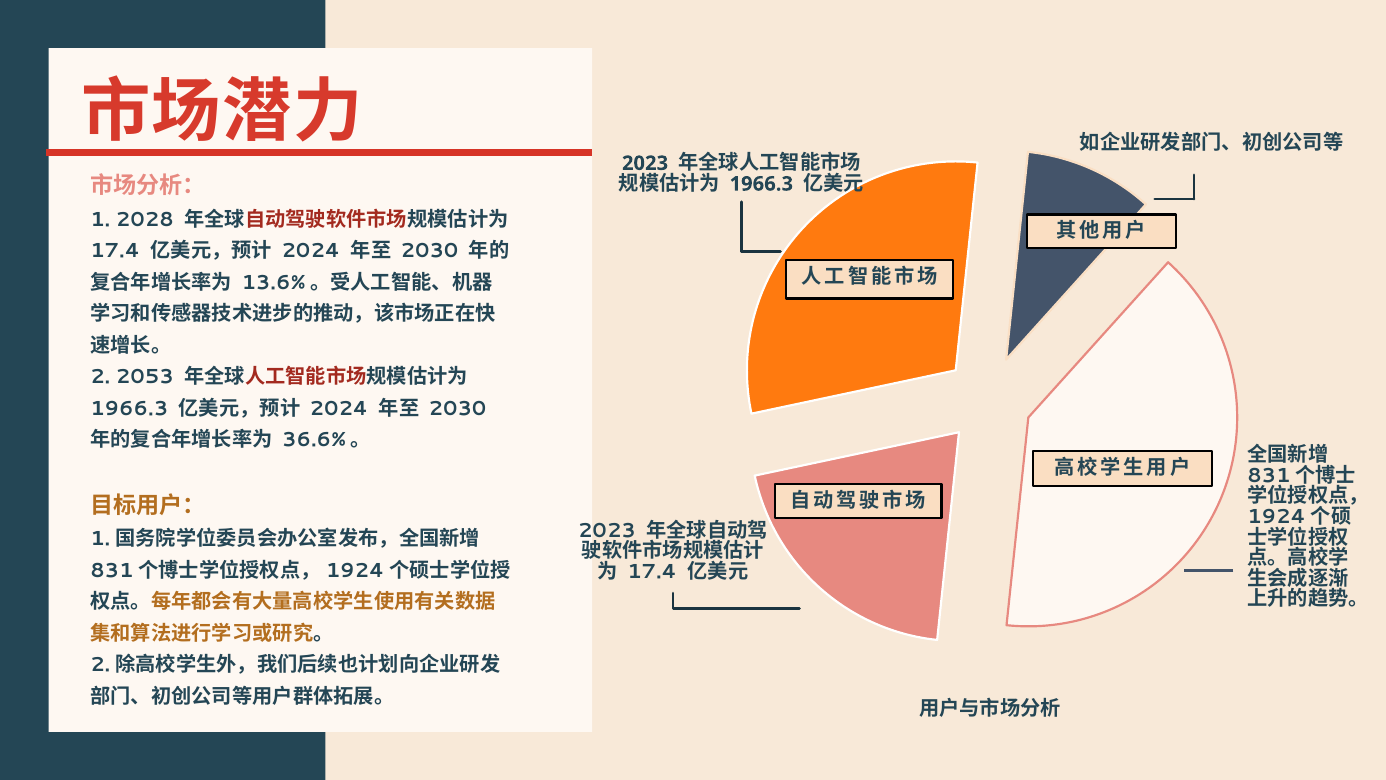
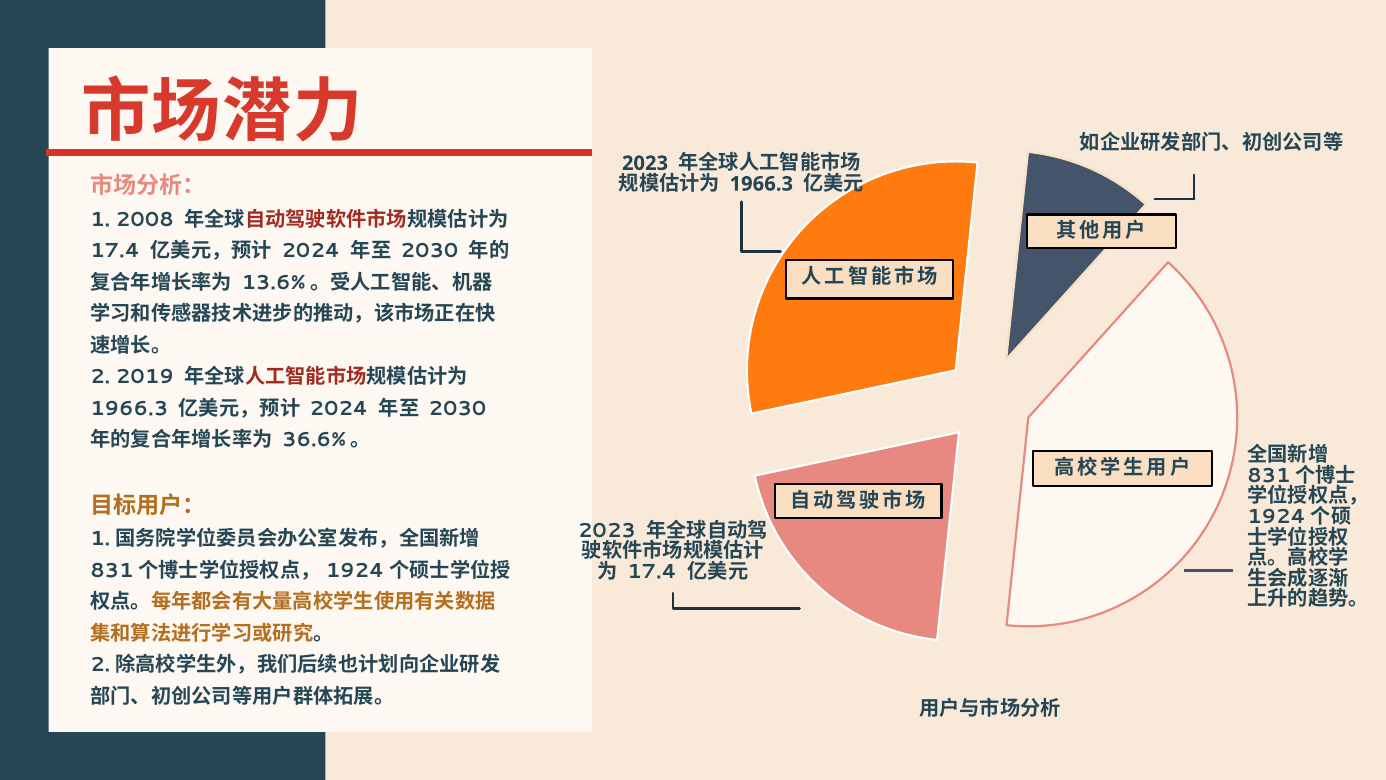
2028: 2028 -> 2008 (145, 219)
2053: 2053 -> 2019 (145, 377)
